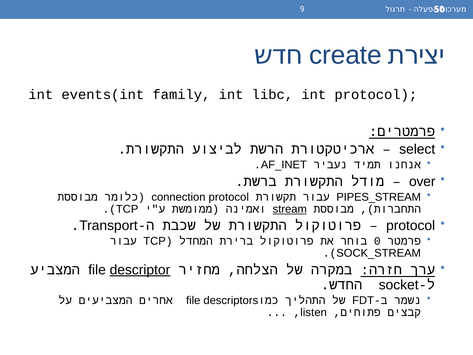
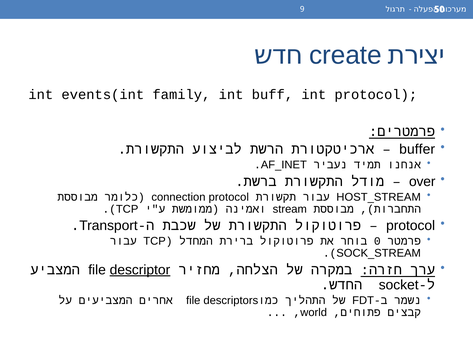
libc: libc -> buff (272, 94)
select: select -> buffer (417, 149)
PIPES_STREAM: PIPES_STREAM -> HOST_STREAM (379, 197)
stream underline: present -> none (290, 209)
listen: listen -> world (314, 312)
